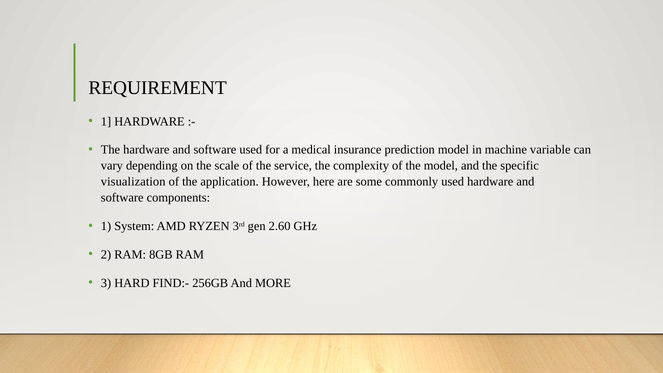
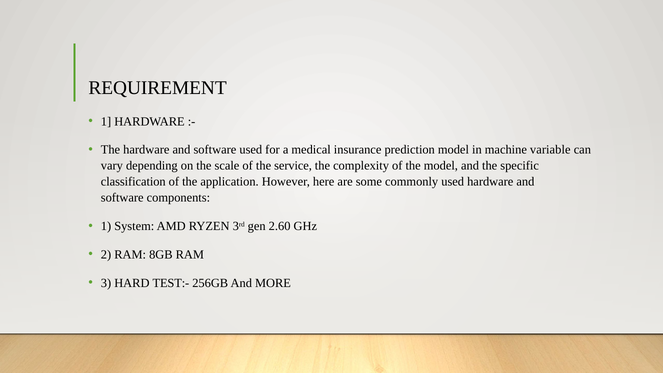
visualization: visualization -> classification (133, 182)
FIND:-: FIND:- -> TEST:- (171, 283)
